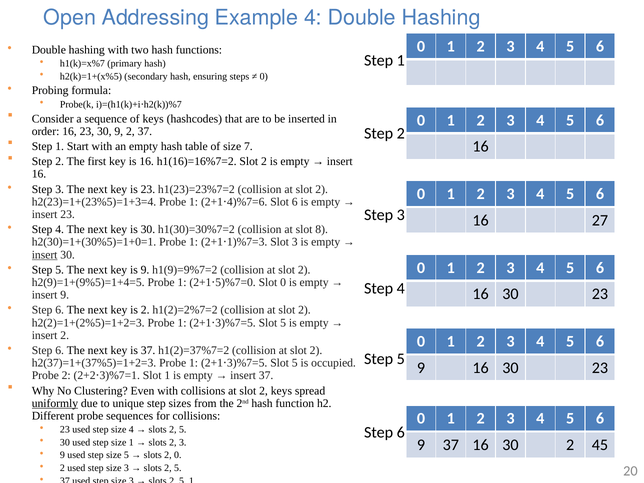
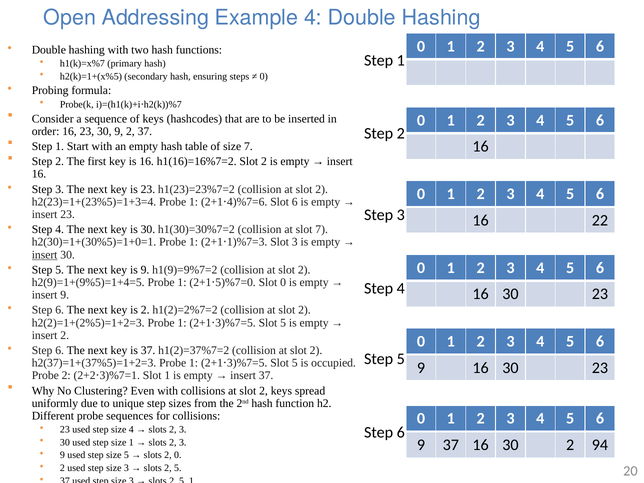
27: 27 -> 22 (600, 220)
slot 8: 8 -> 7 (322, 230)
uniformly underline: present -> none (55, 403)
5: 5 -> 3 (183, 429)
45: 45 -> 94 (600, 445)
